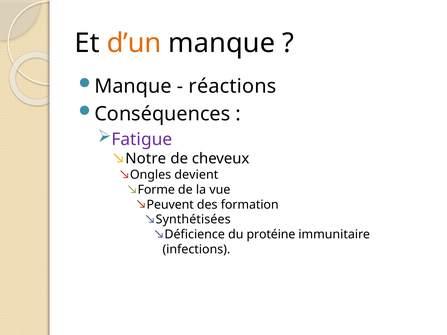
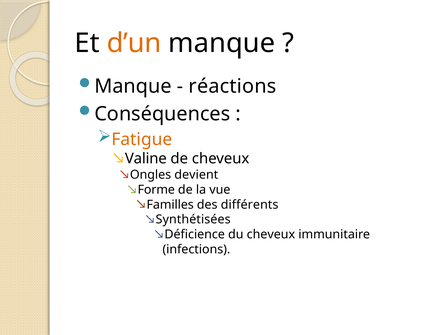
Fatigue colour: purple -> orange (142, 139)
Notre: Notre -> Valine (146, 159)
Peuvent: Peuvent -> Familles (170, 205)
formation: formation -> différents (250, 205)
du protéine: protéine -> cheveux (271, 235)
